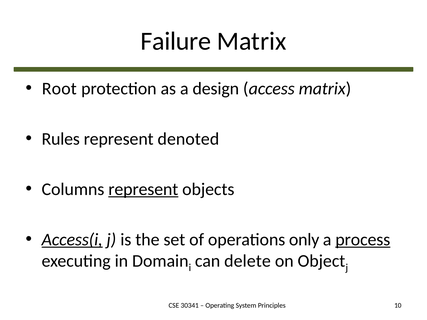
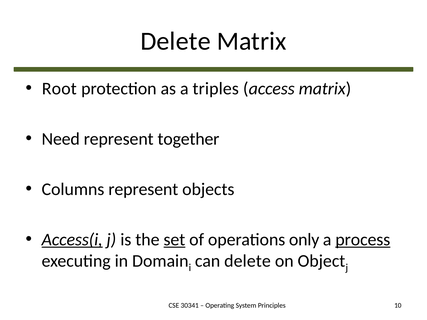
Failure: Failure -> Delete (176, 41)
design: design -> triples (216, 89)
Rules: Rules -> Need (61, 139)
denoted: denoted -> together (189, 139)
represent underline: present -> none (143, 189)
set underline: none -> present (174, 240)
